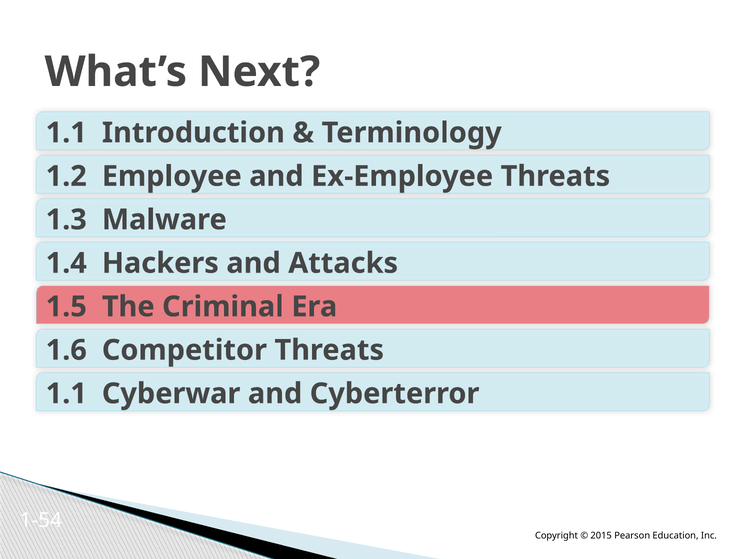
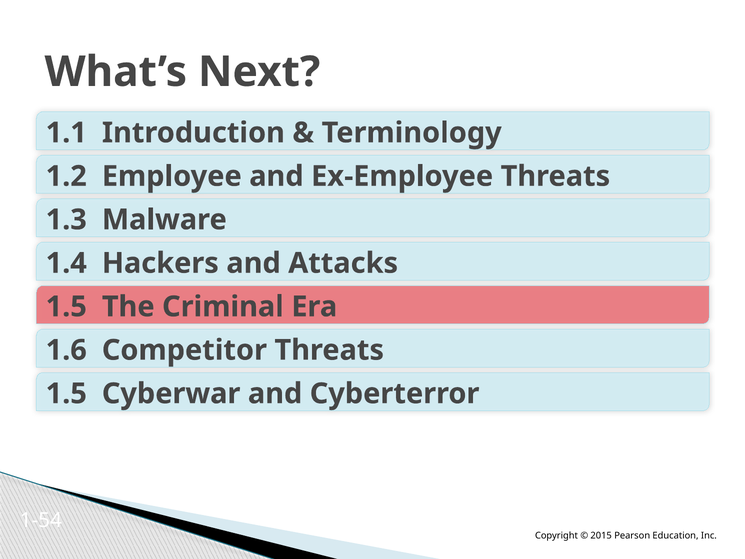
1.1: 1.1 -> 1.5 (66, 393)
